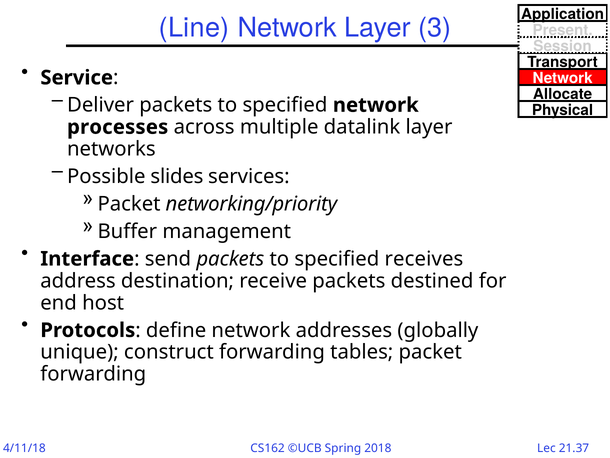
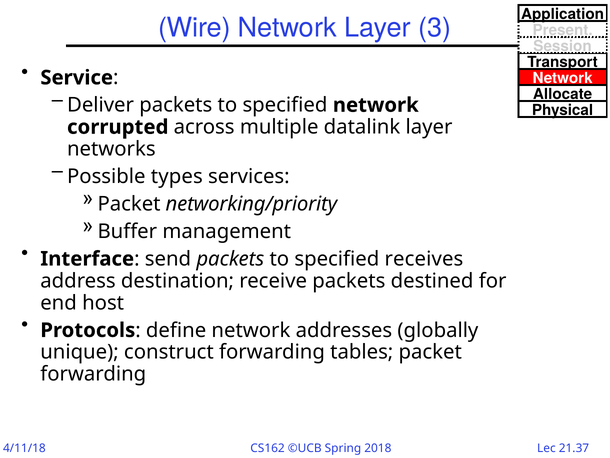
Line: Line -> Wire (194, 28)
processes: processes -> corrupted (118, 127)
slides: slides -> types (177, 176)
